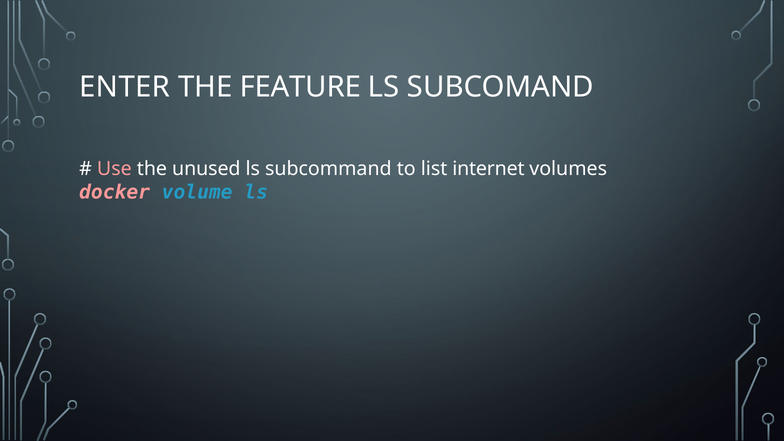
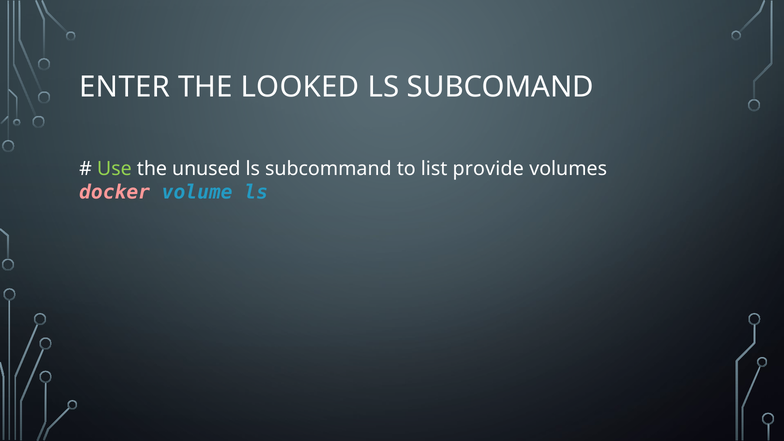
FEATURE: FEATURE -> LOOKED (300, 87)
Use colour: pink -> light green (114, 169)
internet: internet -> provide (488, 169)
